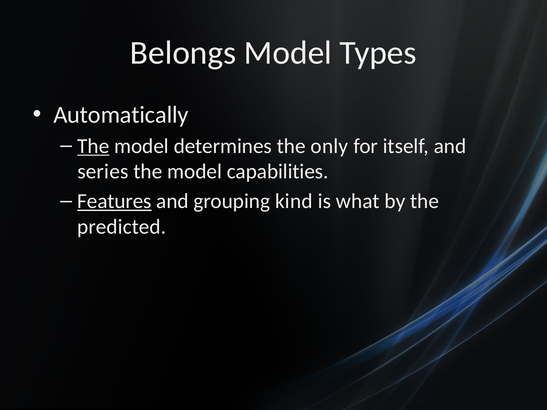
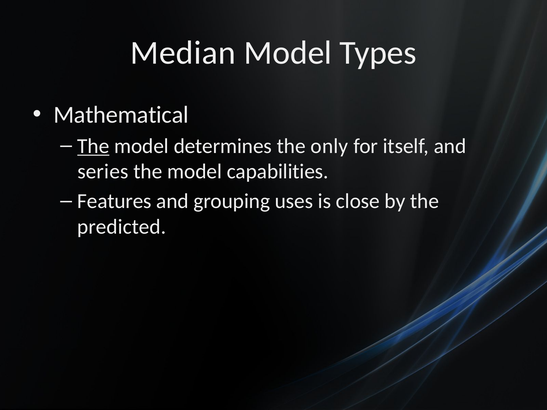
Belongs: Belongs -> Median (183, 53)
Automatically: Automatically -> Mathematical (121, 115)
Features underline: present -> none (114, 201)
kind: kind -> uses (294, 201)
what: what -> close (358, 201)
